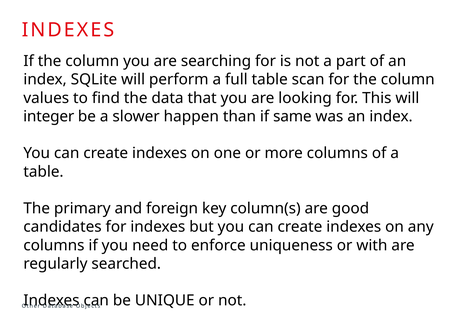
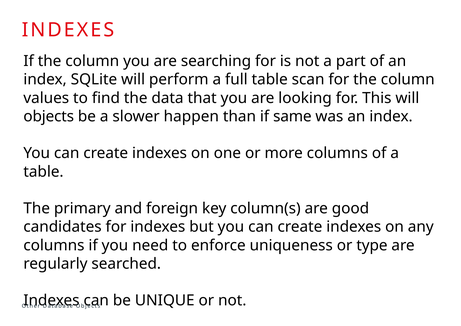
integer: integer -> objects (49, 116)
with: with -> type (372, 245)
